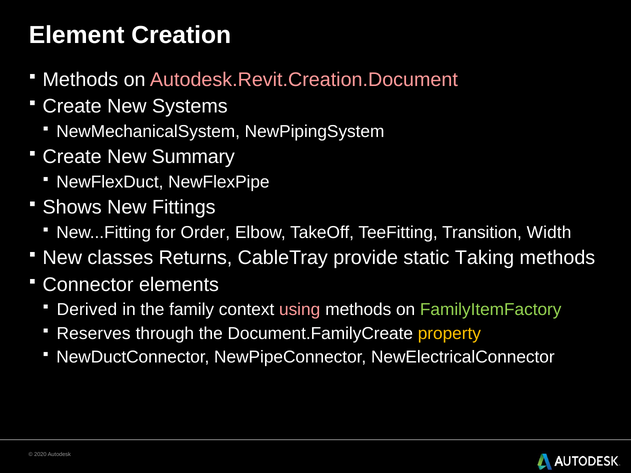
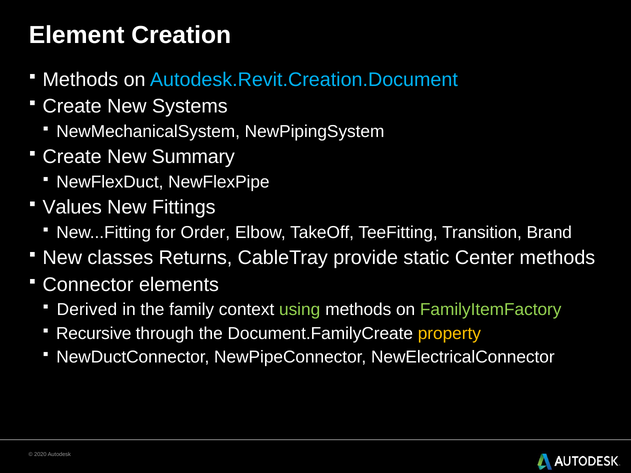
Autodesk.Revit.Creation.Document colour: pink -> light blue (304, 80)
Shows: Shows -> Values (72, 208)
Width: Width -> Brand (549, 233)
Taking: Taking -> Center (485, 258)
using colour: pink -> light green (300, 310)
Reserves: Reserves -> Recursive (94, 334)
